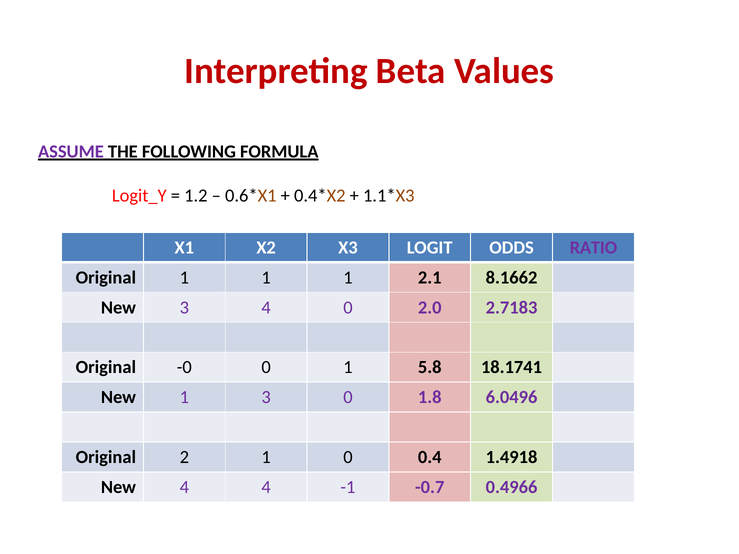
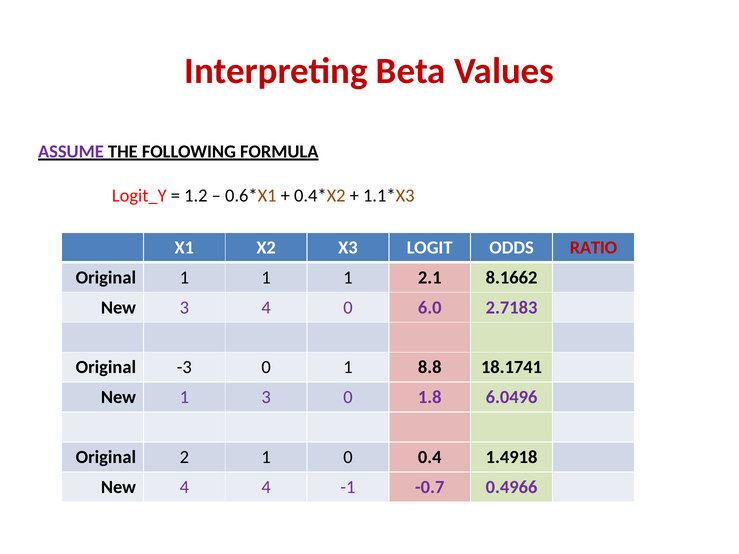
RATIO colour: purple -> red (593, 248)
2.0: 2.0 -> 6.0 (430, 308)
-0: -0 -> -3 (184, 368)
5.8: 5.8 -> 8.8 (430, 368)
